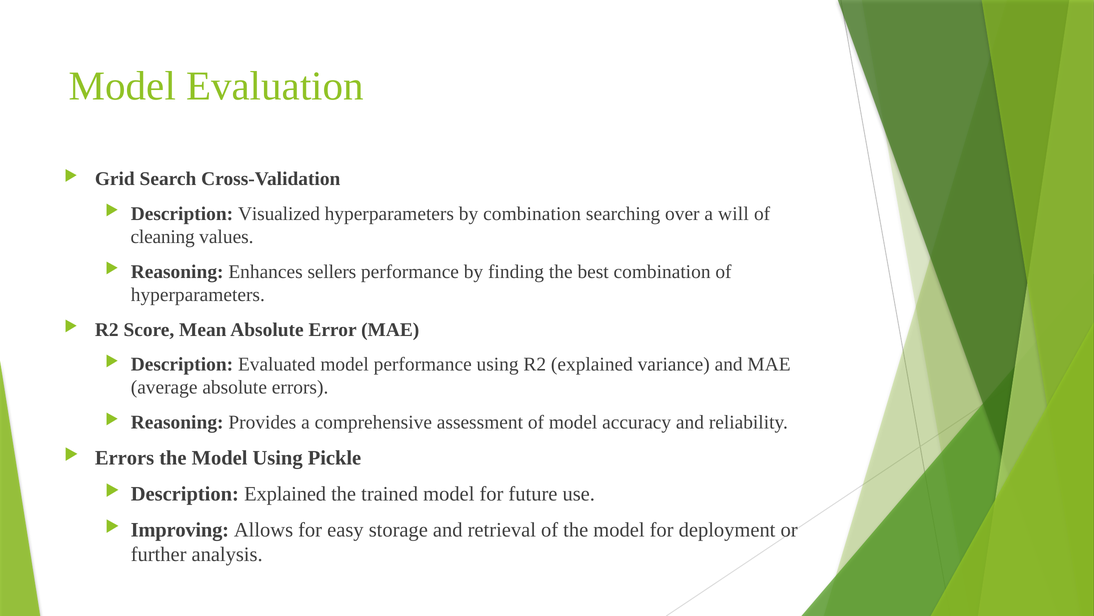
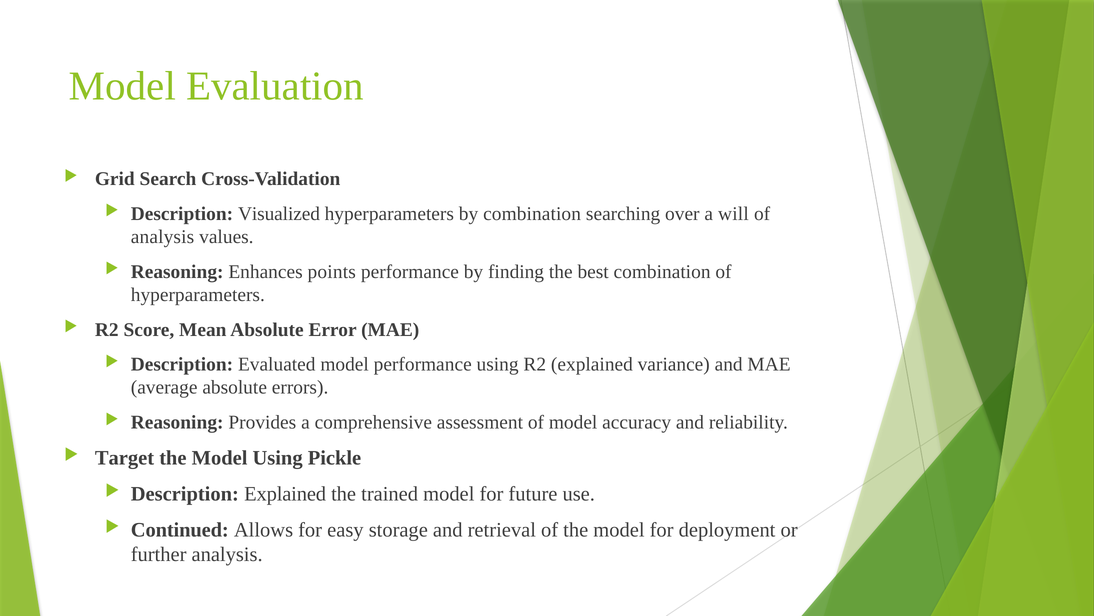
cleaning: cleaning -> analysis (163, 237)
sellers: sellers -> points (332, 271)
Errors: Errors -> Target (125, 457)
Improving: Improving -> Continued (180, 529)
